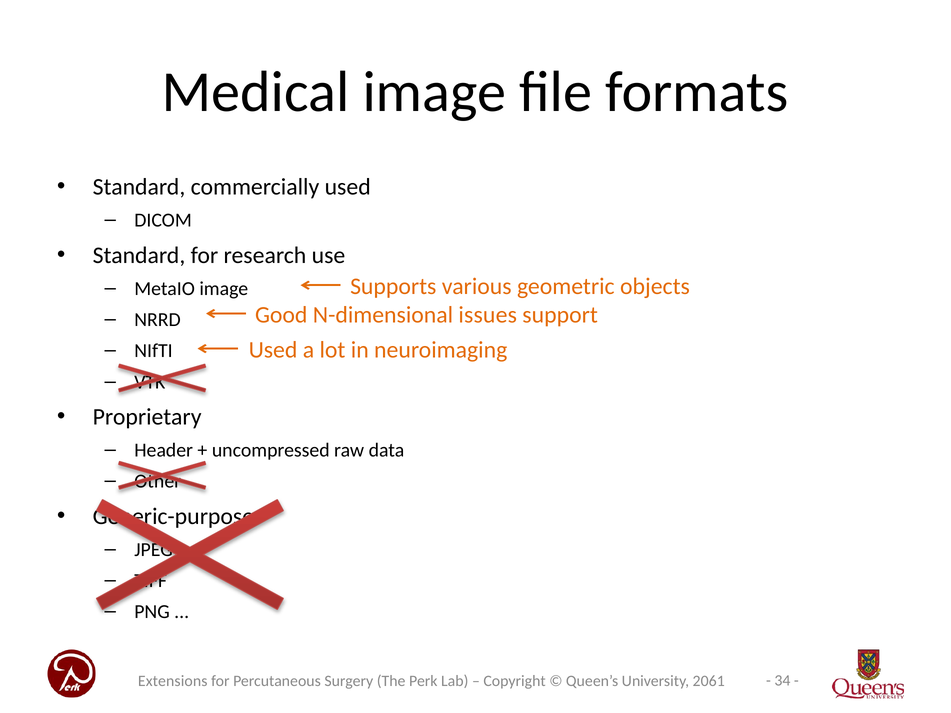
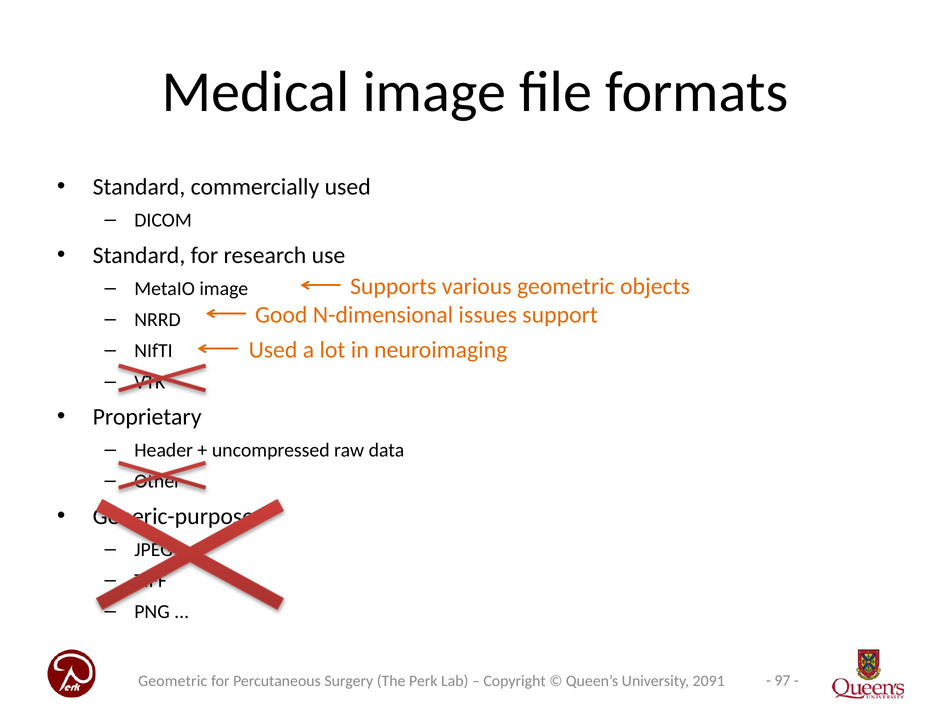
Extensions: Extensions -> Geometric (173, 681)
2061: 2061 -> 2091 (709, 681)
34: 34 -> 97 (782, 681)
